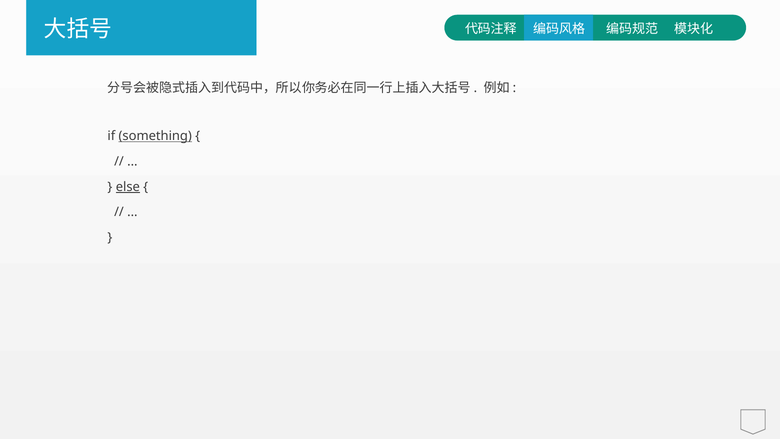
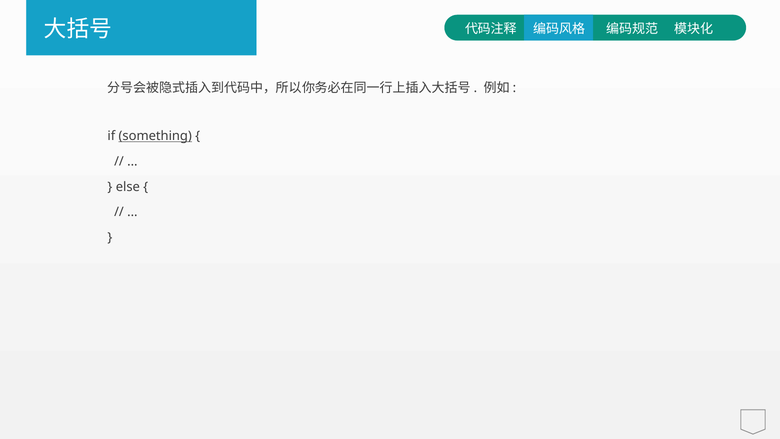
else underline: present -> none (128, 187)
